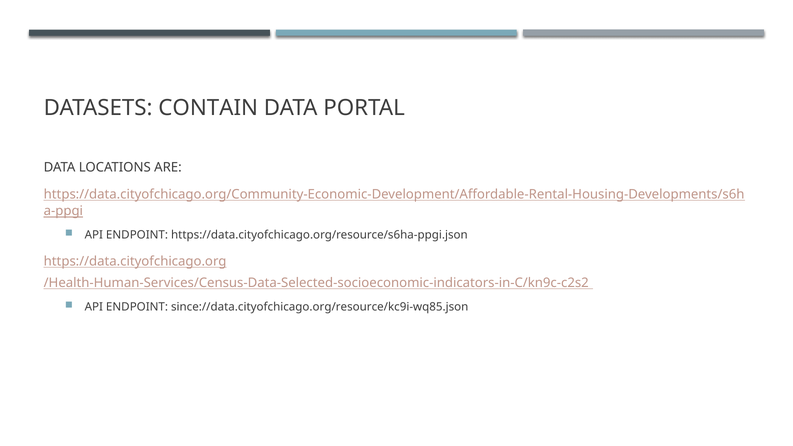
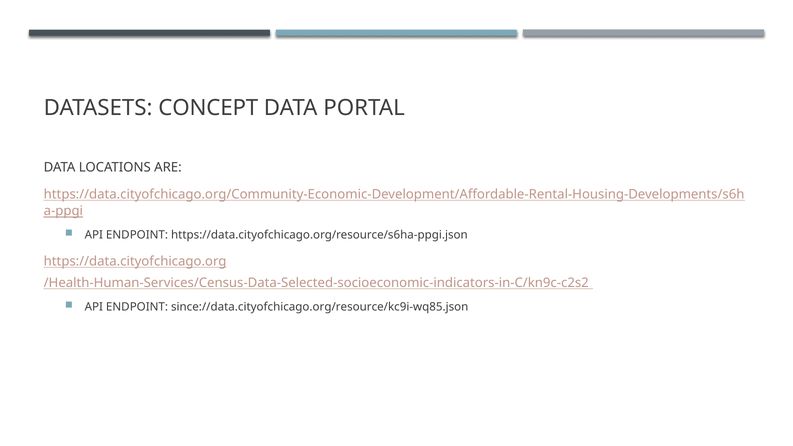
CONTAIN: CONTAIN -> CONCEPT (208, 108)
